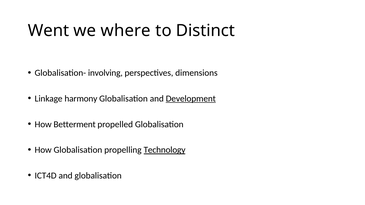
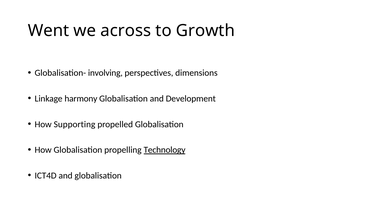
where: where -> across (126, 31)
Distinct: Distinct -> Growth (205, 31)
Development underline: present -> none (191, 99)
Betterment: Betterment -> Supporting (75, 124)
